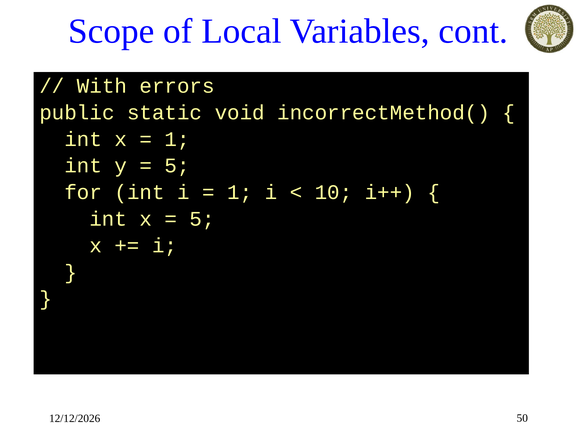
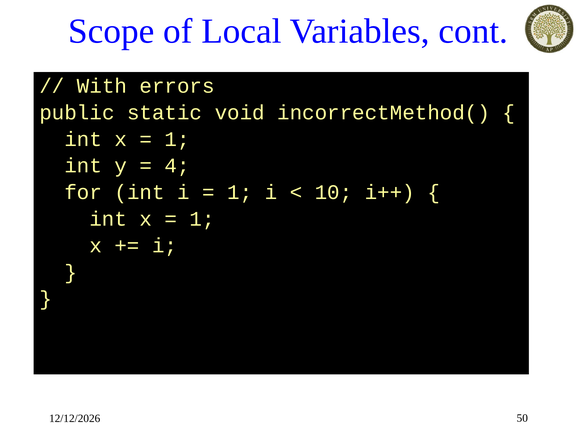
5: 5 -> 4 (177, 166)
5: 5 -> 1 (202, 219)
